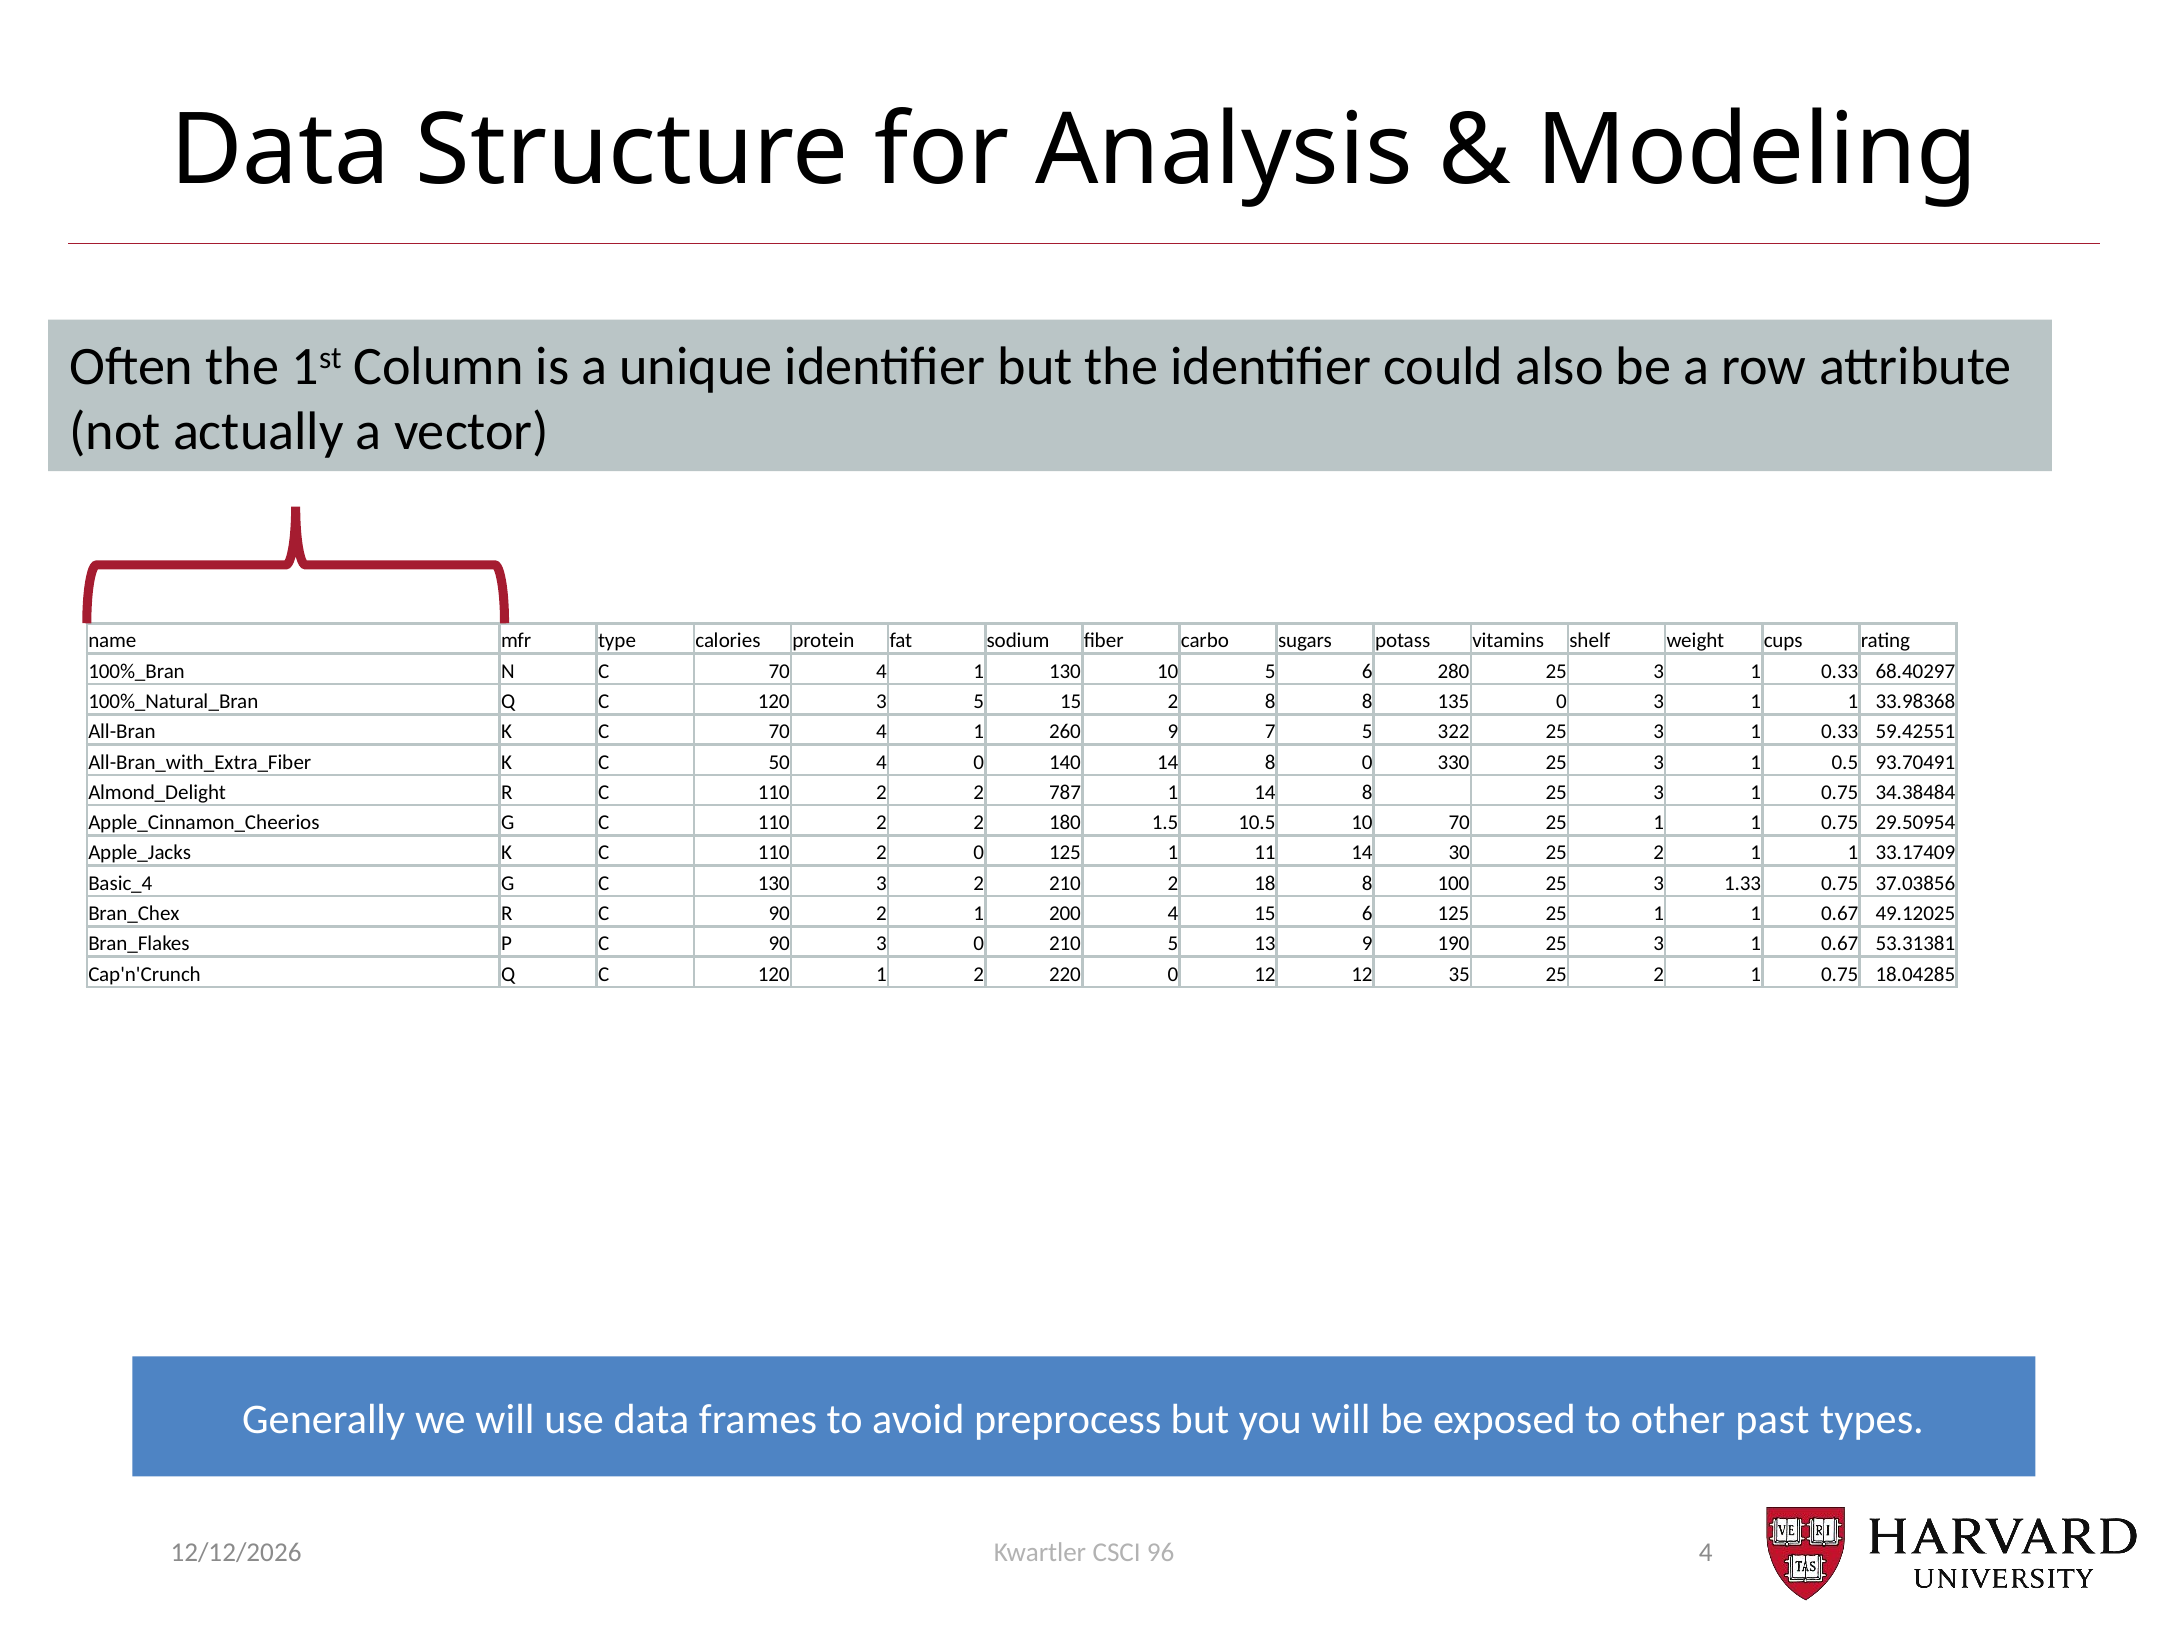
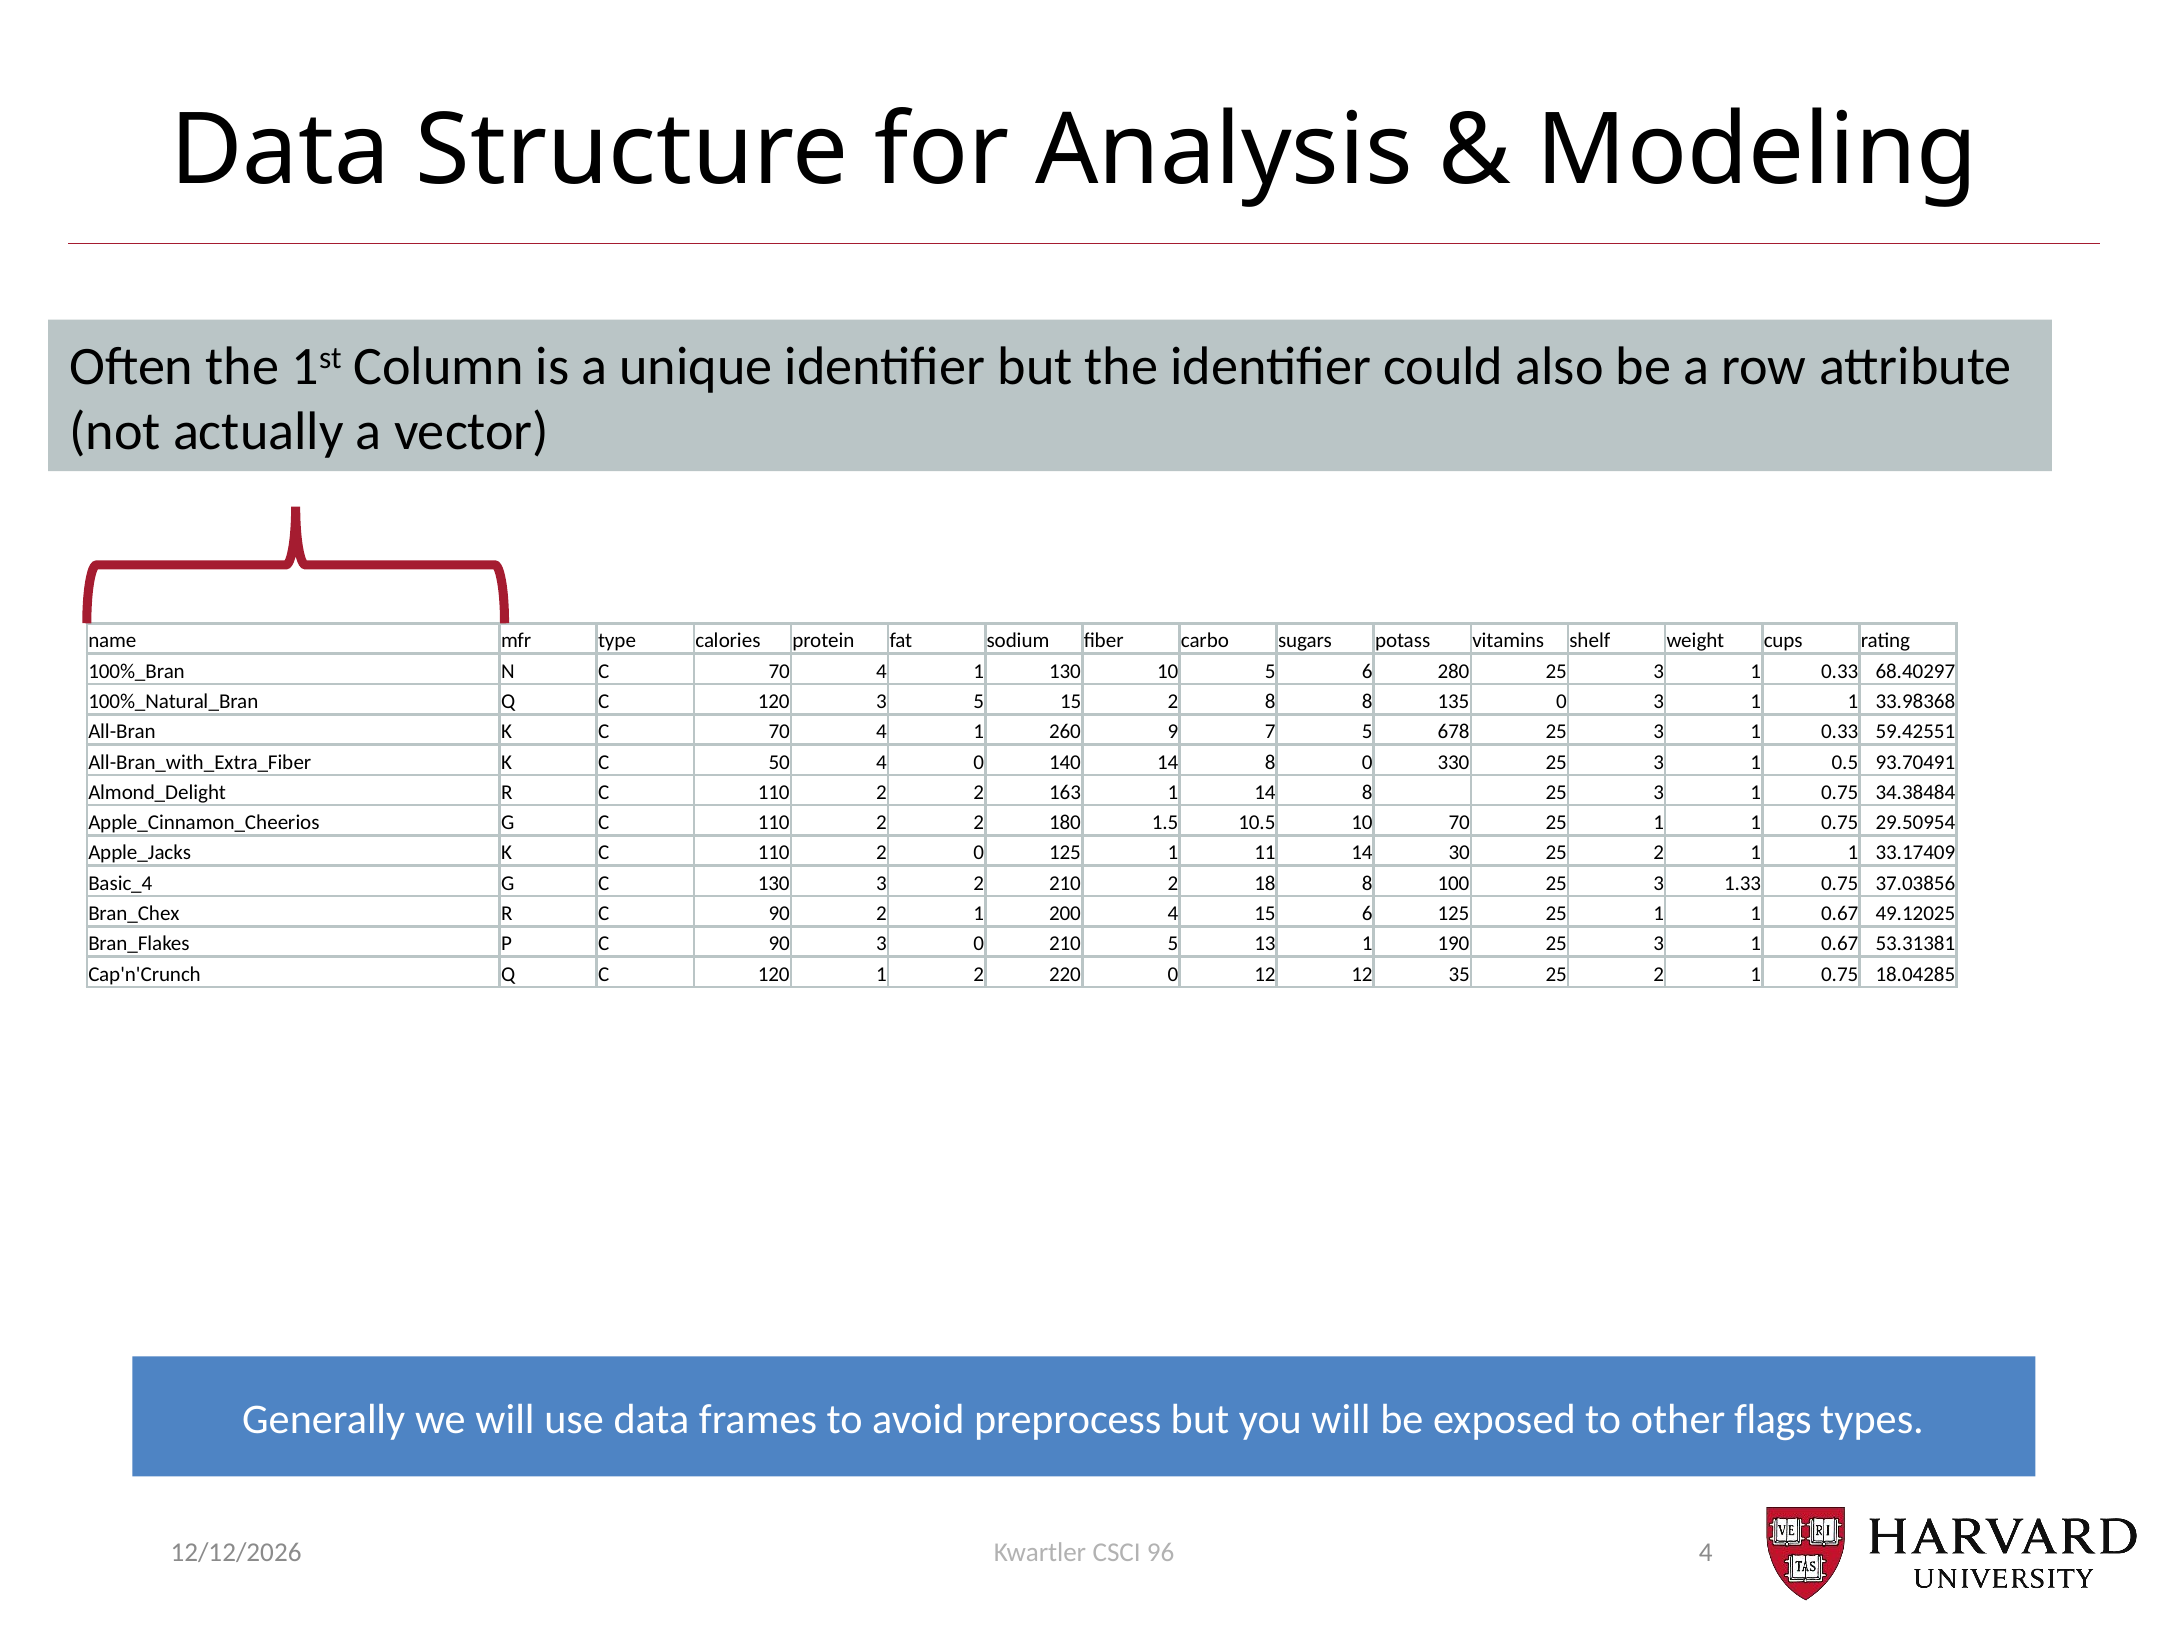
322: 322 -> 678 (1454, 732)
787: 787 -> 163 (1065, 792)
13 9: 9 -> 1 (1367, 944)
past: past -> flags (1773, 1419)
